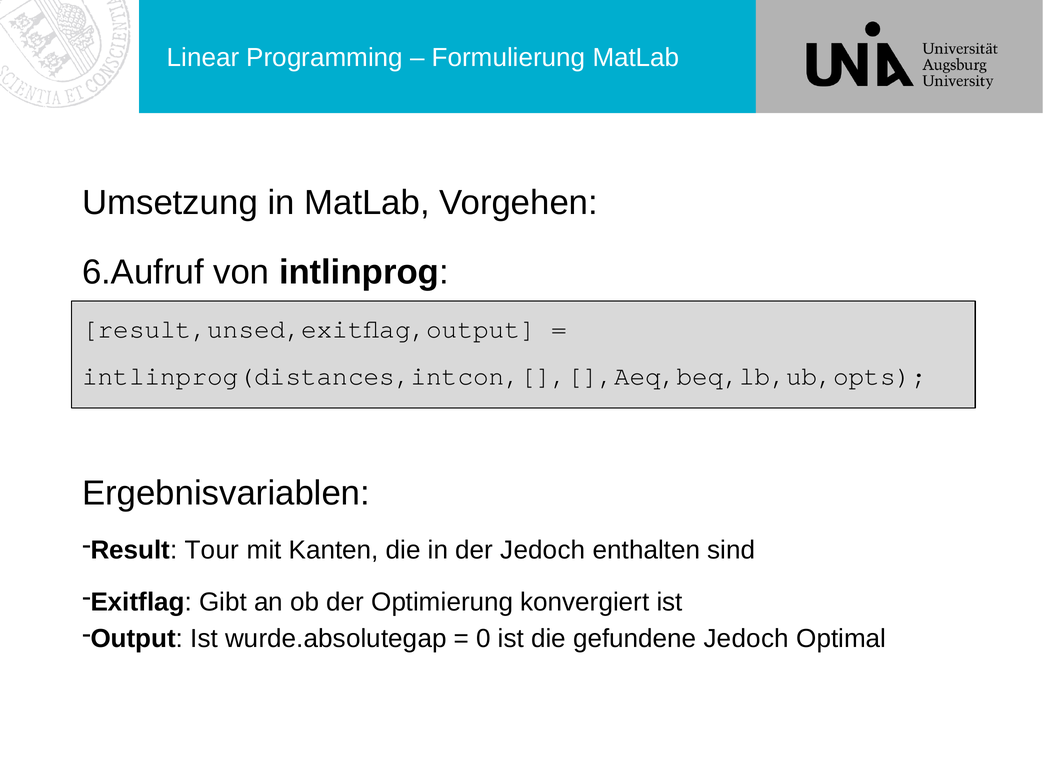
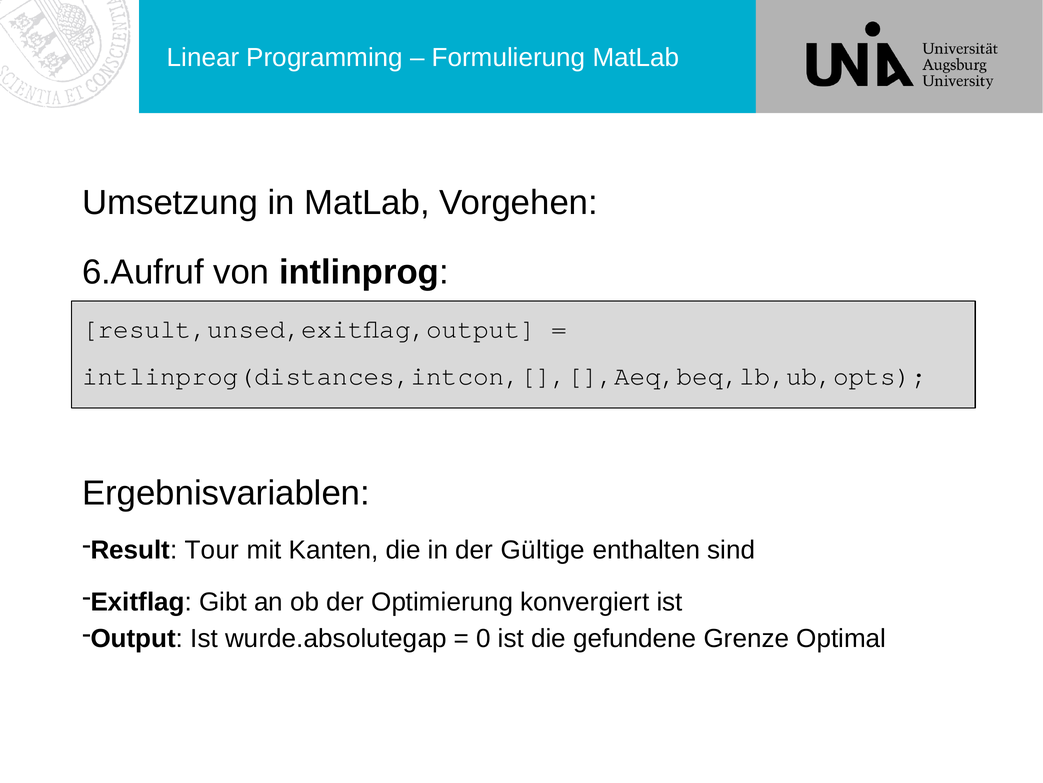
der Jedoch: Jedoch -> Gültige (543, 549)
gefundene Jedoch: Jedoch -> Grenze (746, 638)
